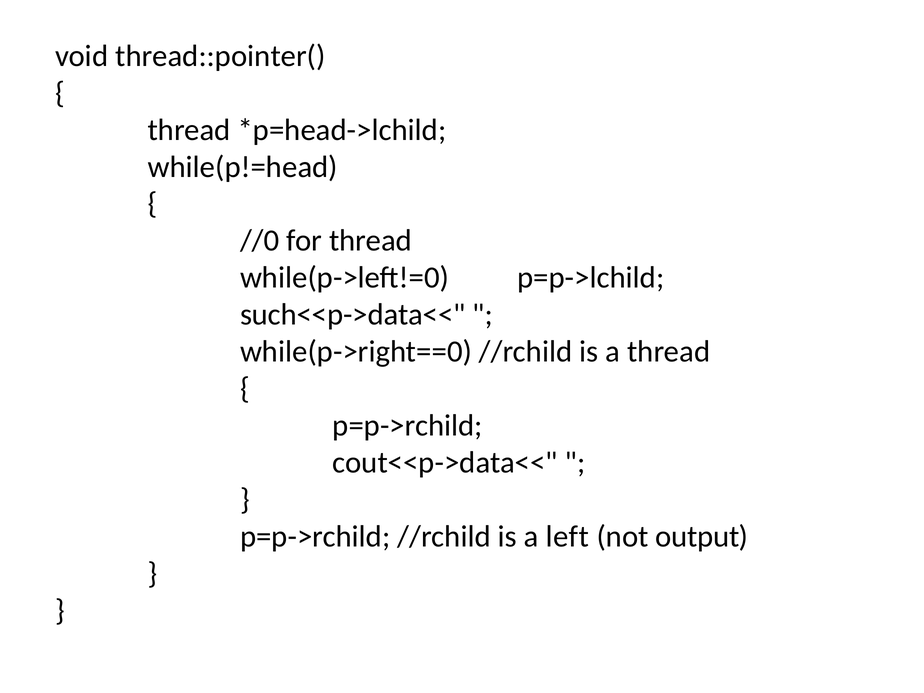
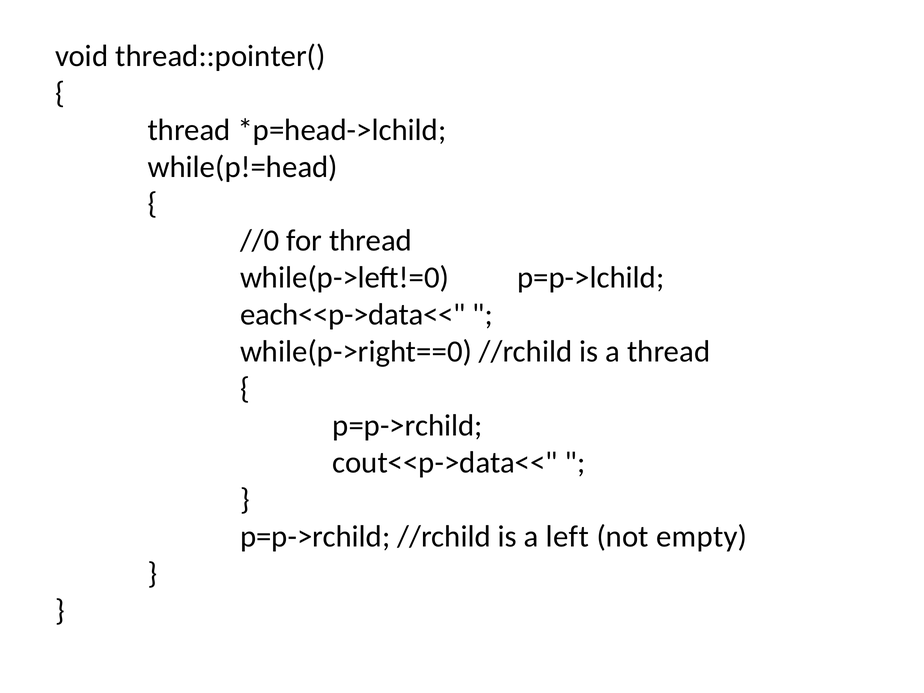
such<<p->data<<: such<<p->data<< -> each<<p->data<< (353, 315)
output: output -> empty (702, 536)
